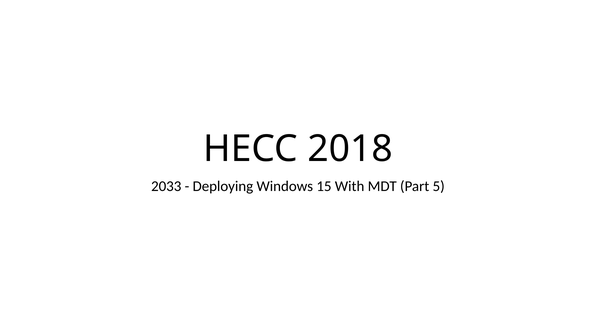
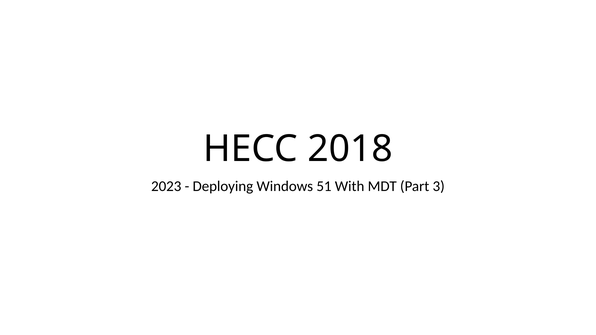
2033: 2033 -> 2023 (166, 186)
15: 15 -> 51 (324, 186)
5: 5 -> 3 (439, 186)
